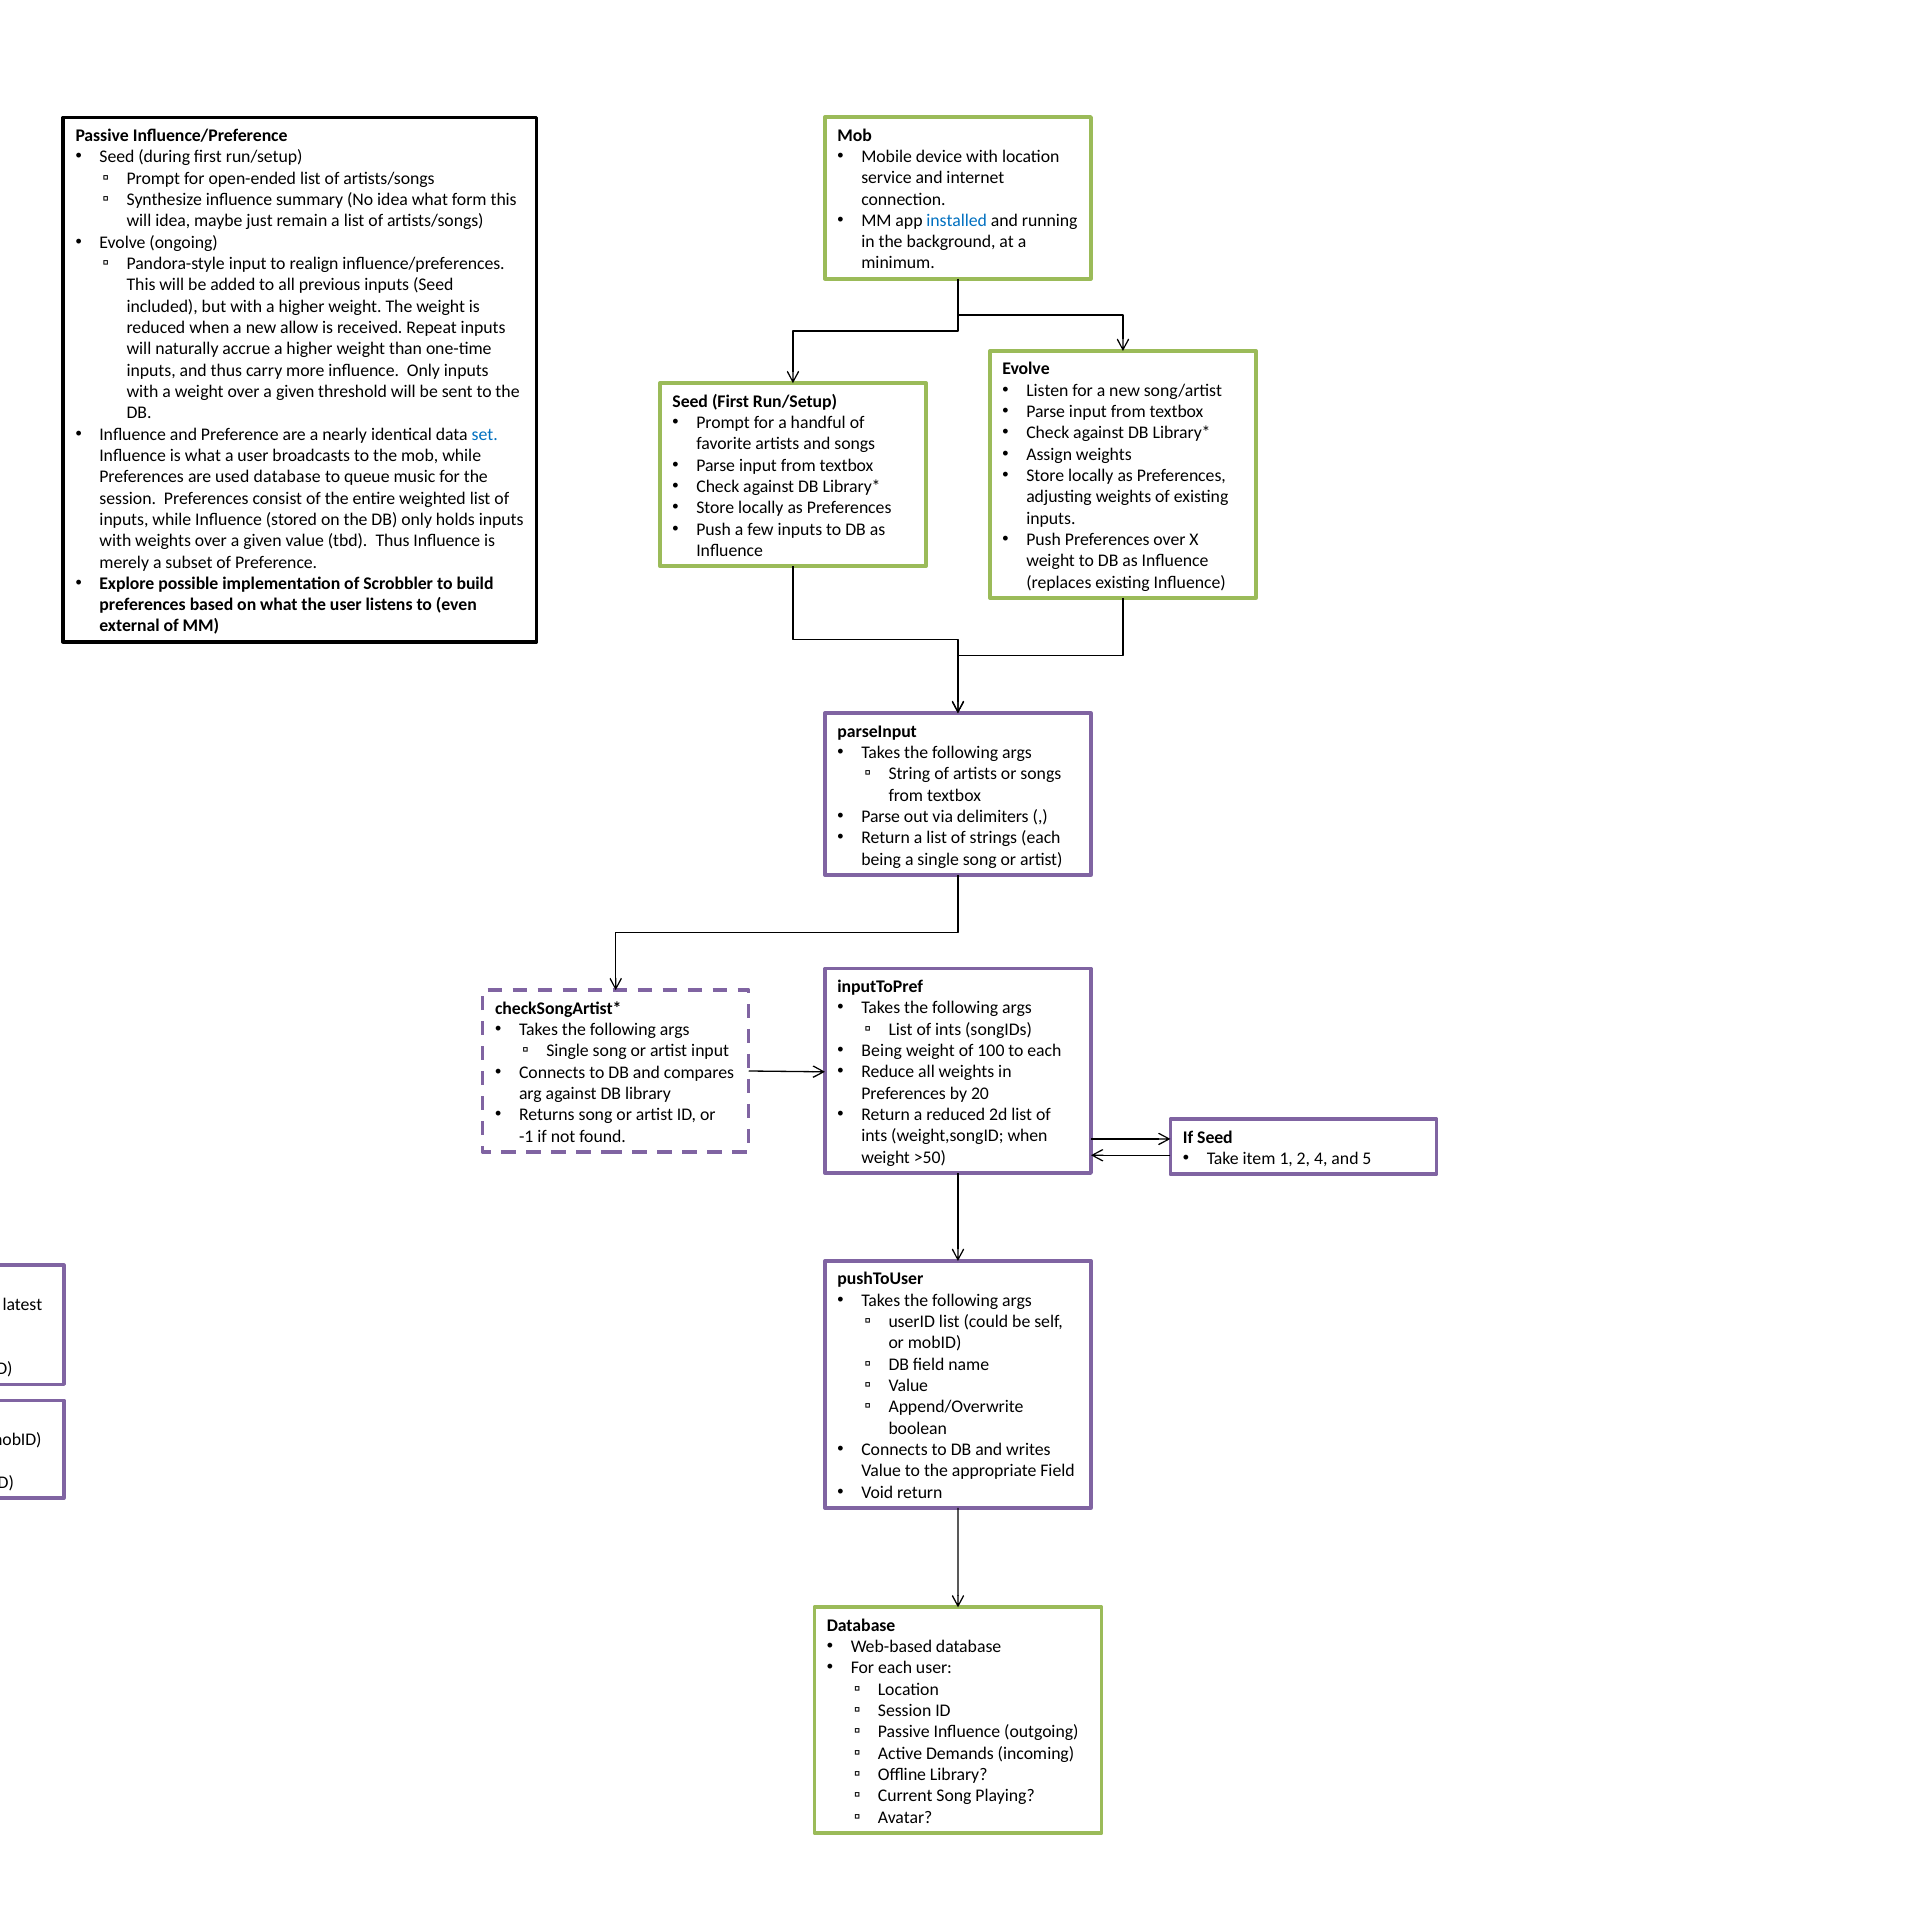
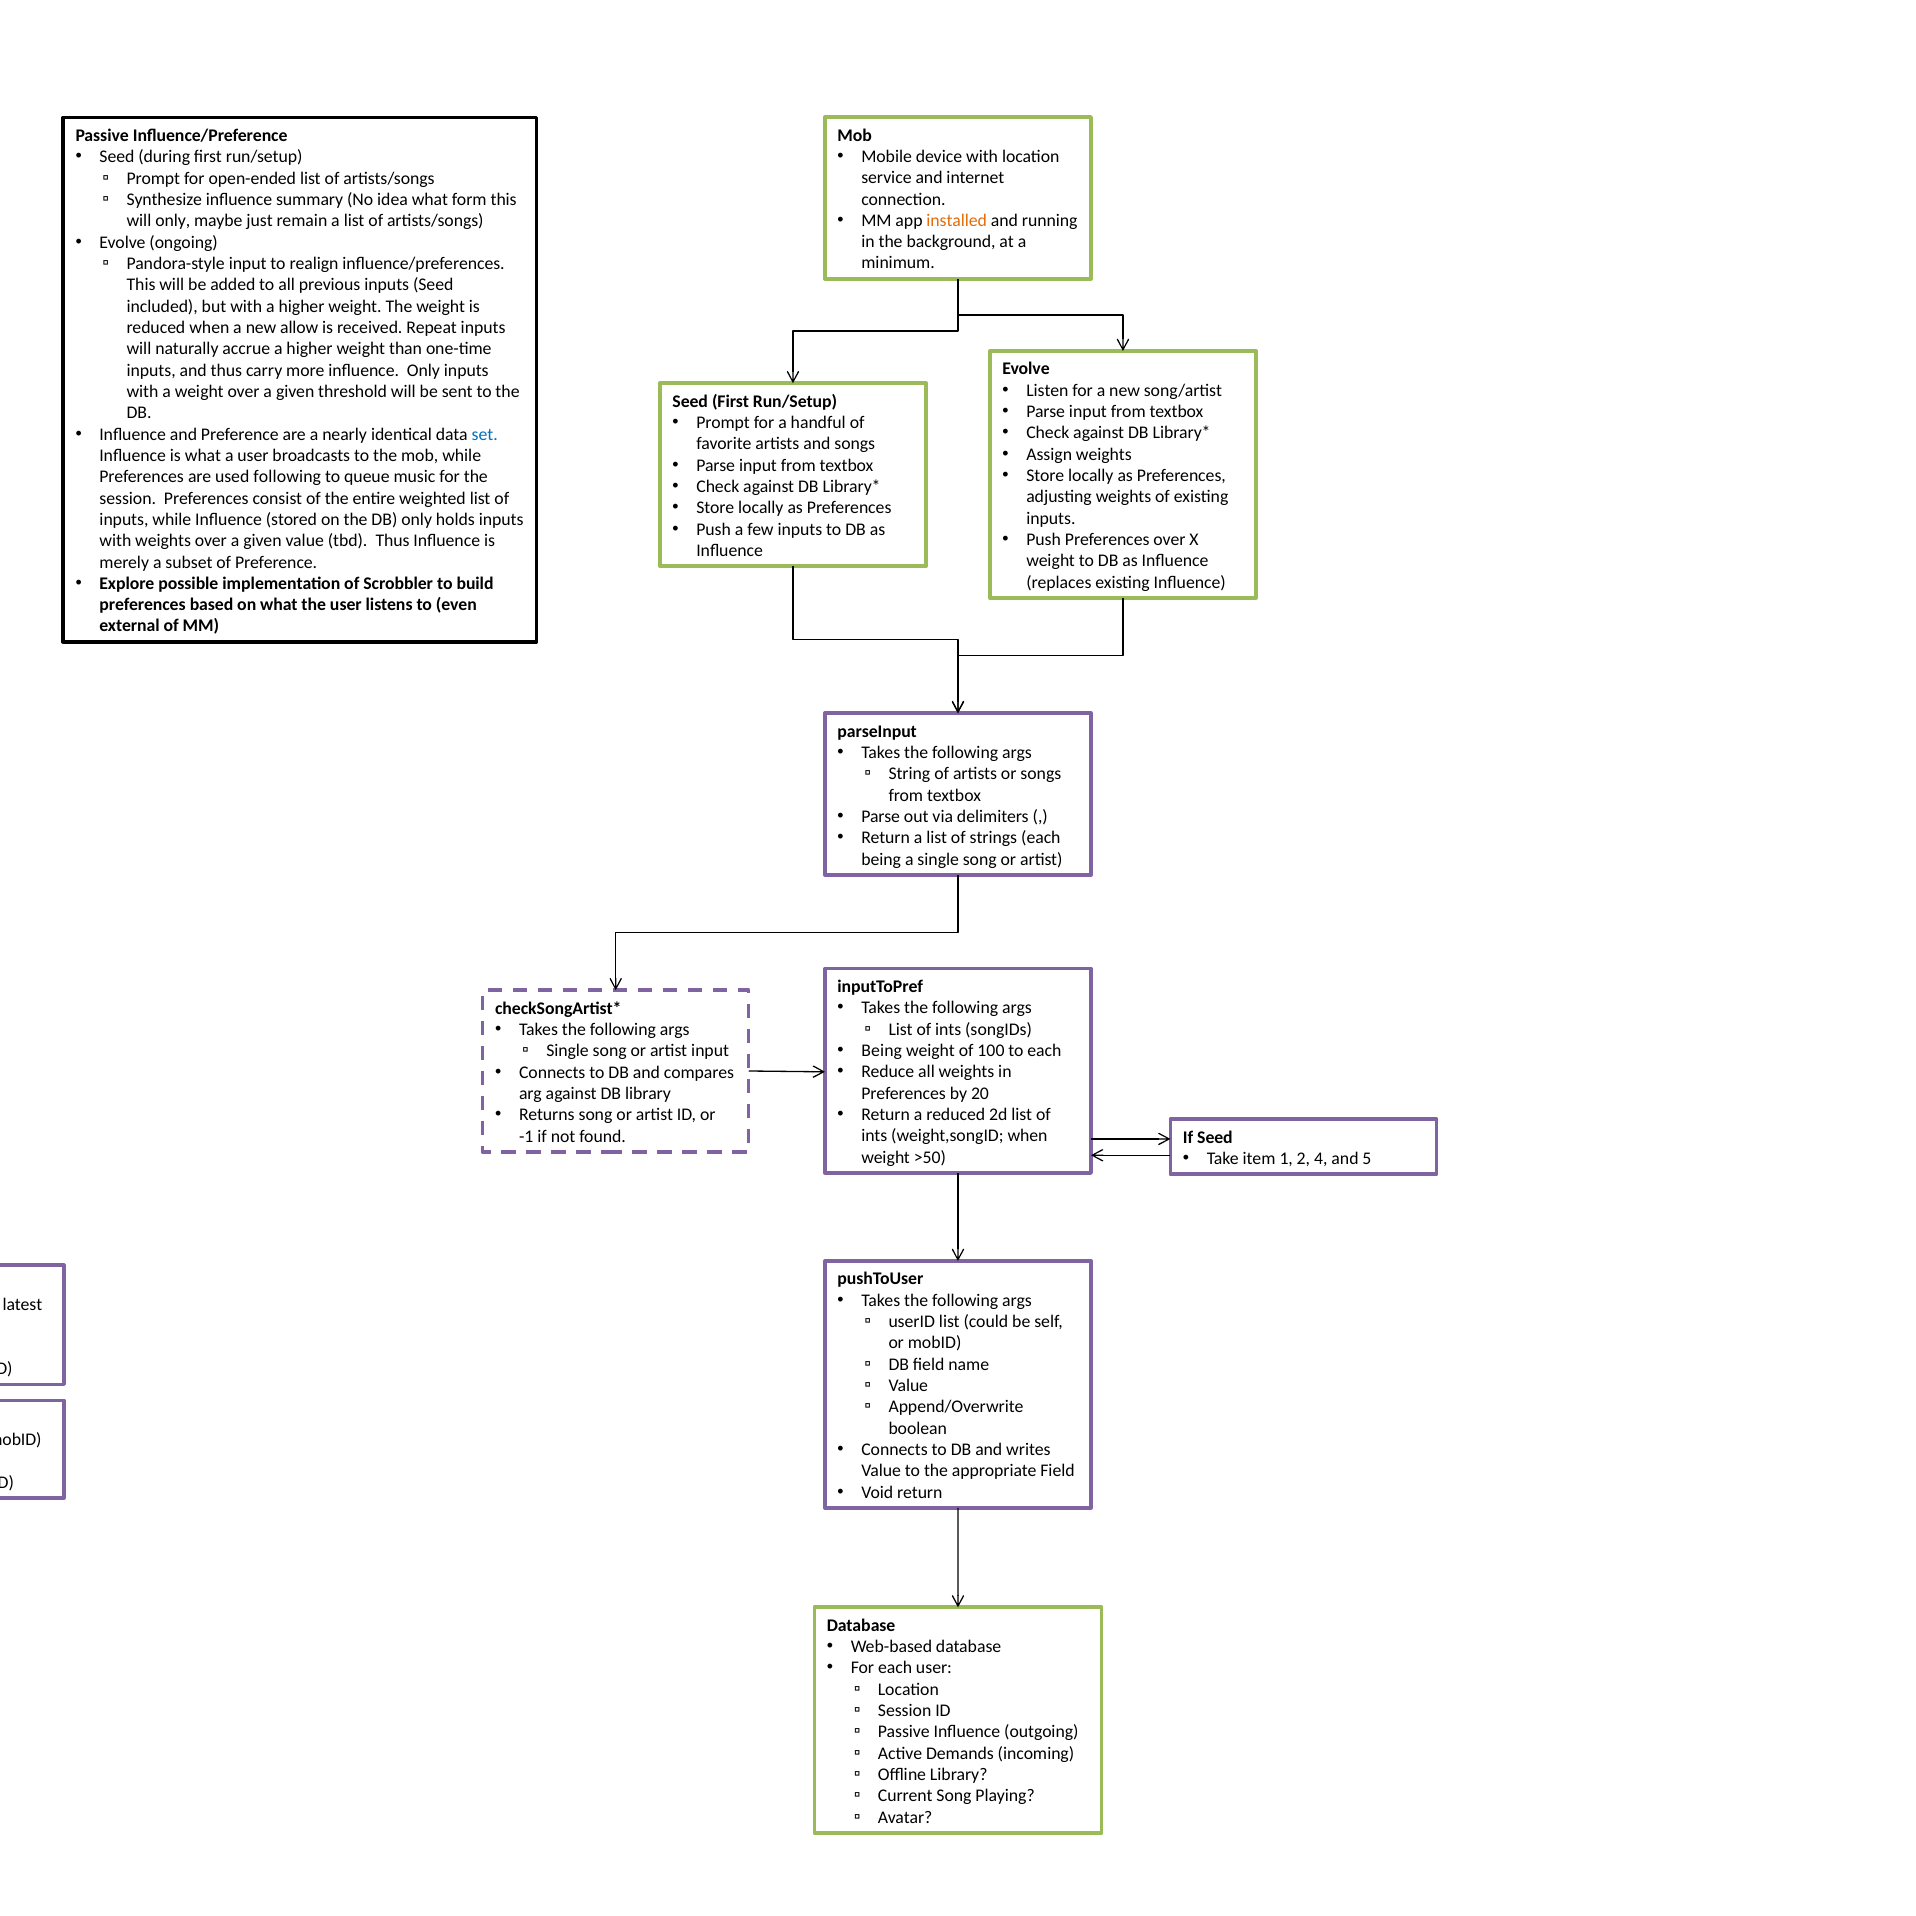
installed colour: blue -> orange (957, 220)
will idea: idea -> only (173, 221)
used database: database -> following (287, 477)
